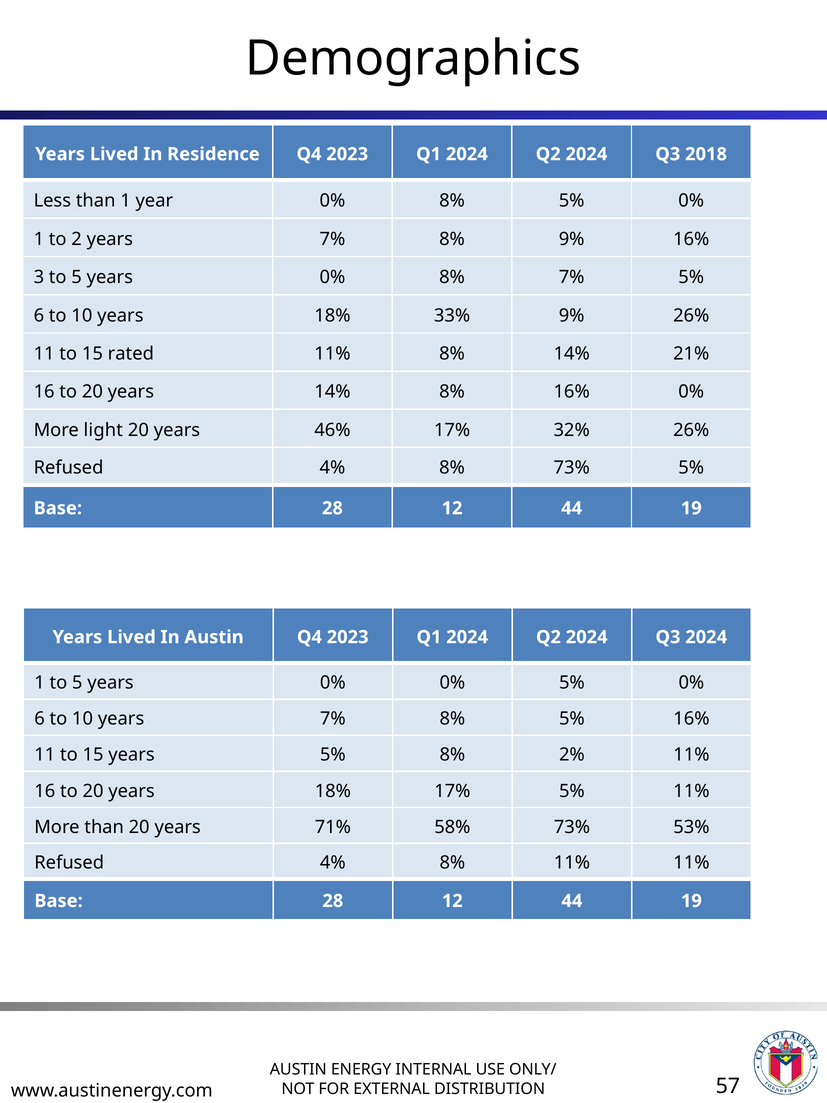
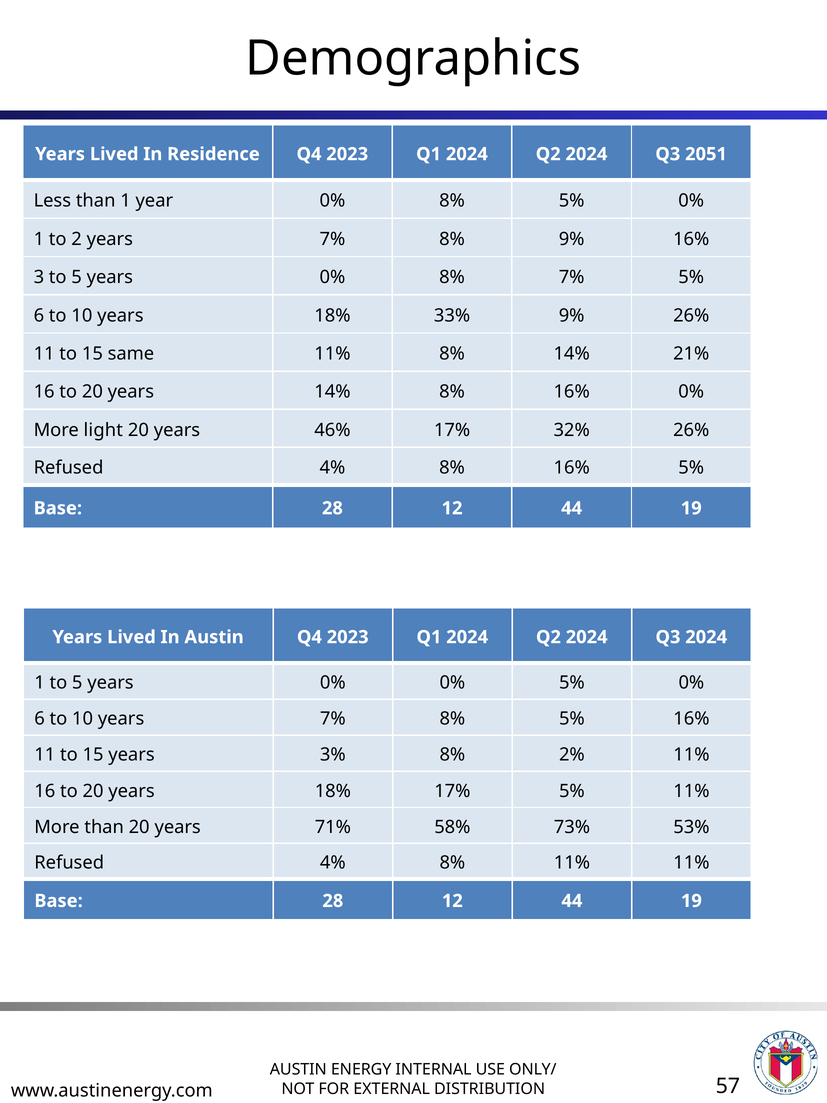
2018: 2018 -> 2051 (706, 154)
rated: rated -> same (131, 354)
4% 8% 73%: 73% -> 16% (572, 468)
years 5%: 5% -> 3% (333, 755)
